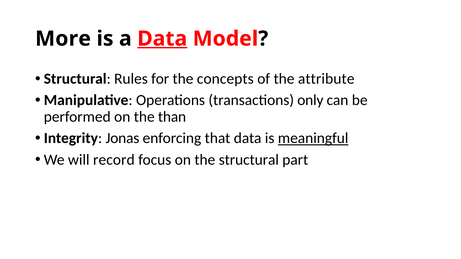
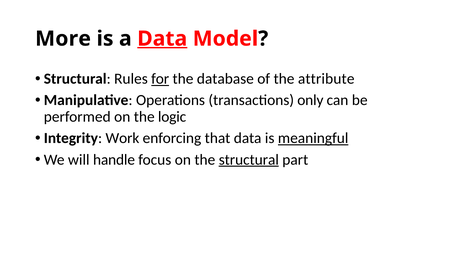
for underline: none -> present (160, 79)
concepts: concepts -> database (225, 79)
than: than -> logic (172, 117)
Jonas: Jonas -> Work (122, 138)
record: record -> handle (114, 160)
structural underline: none -> present (249, 160)
